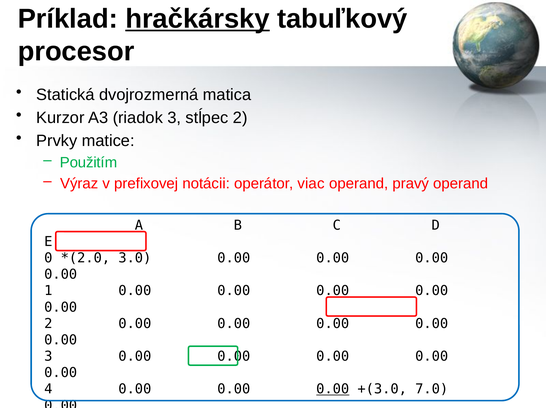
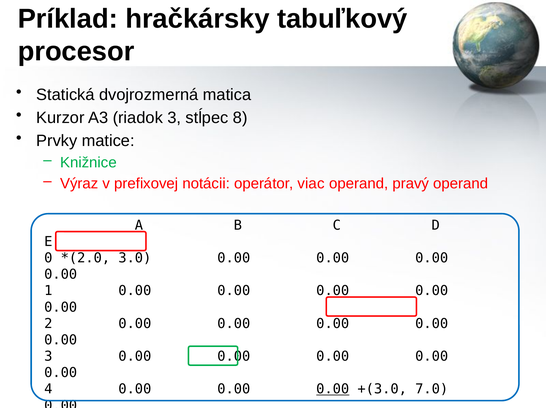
hračkársky underline: present -> none (197, 19)
stĺpec 2: 2 -> 8 (240, 118)
Použitím: Použitím -> Knižnice (88, 163)
